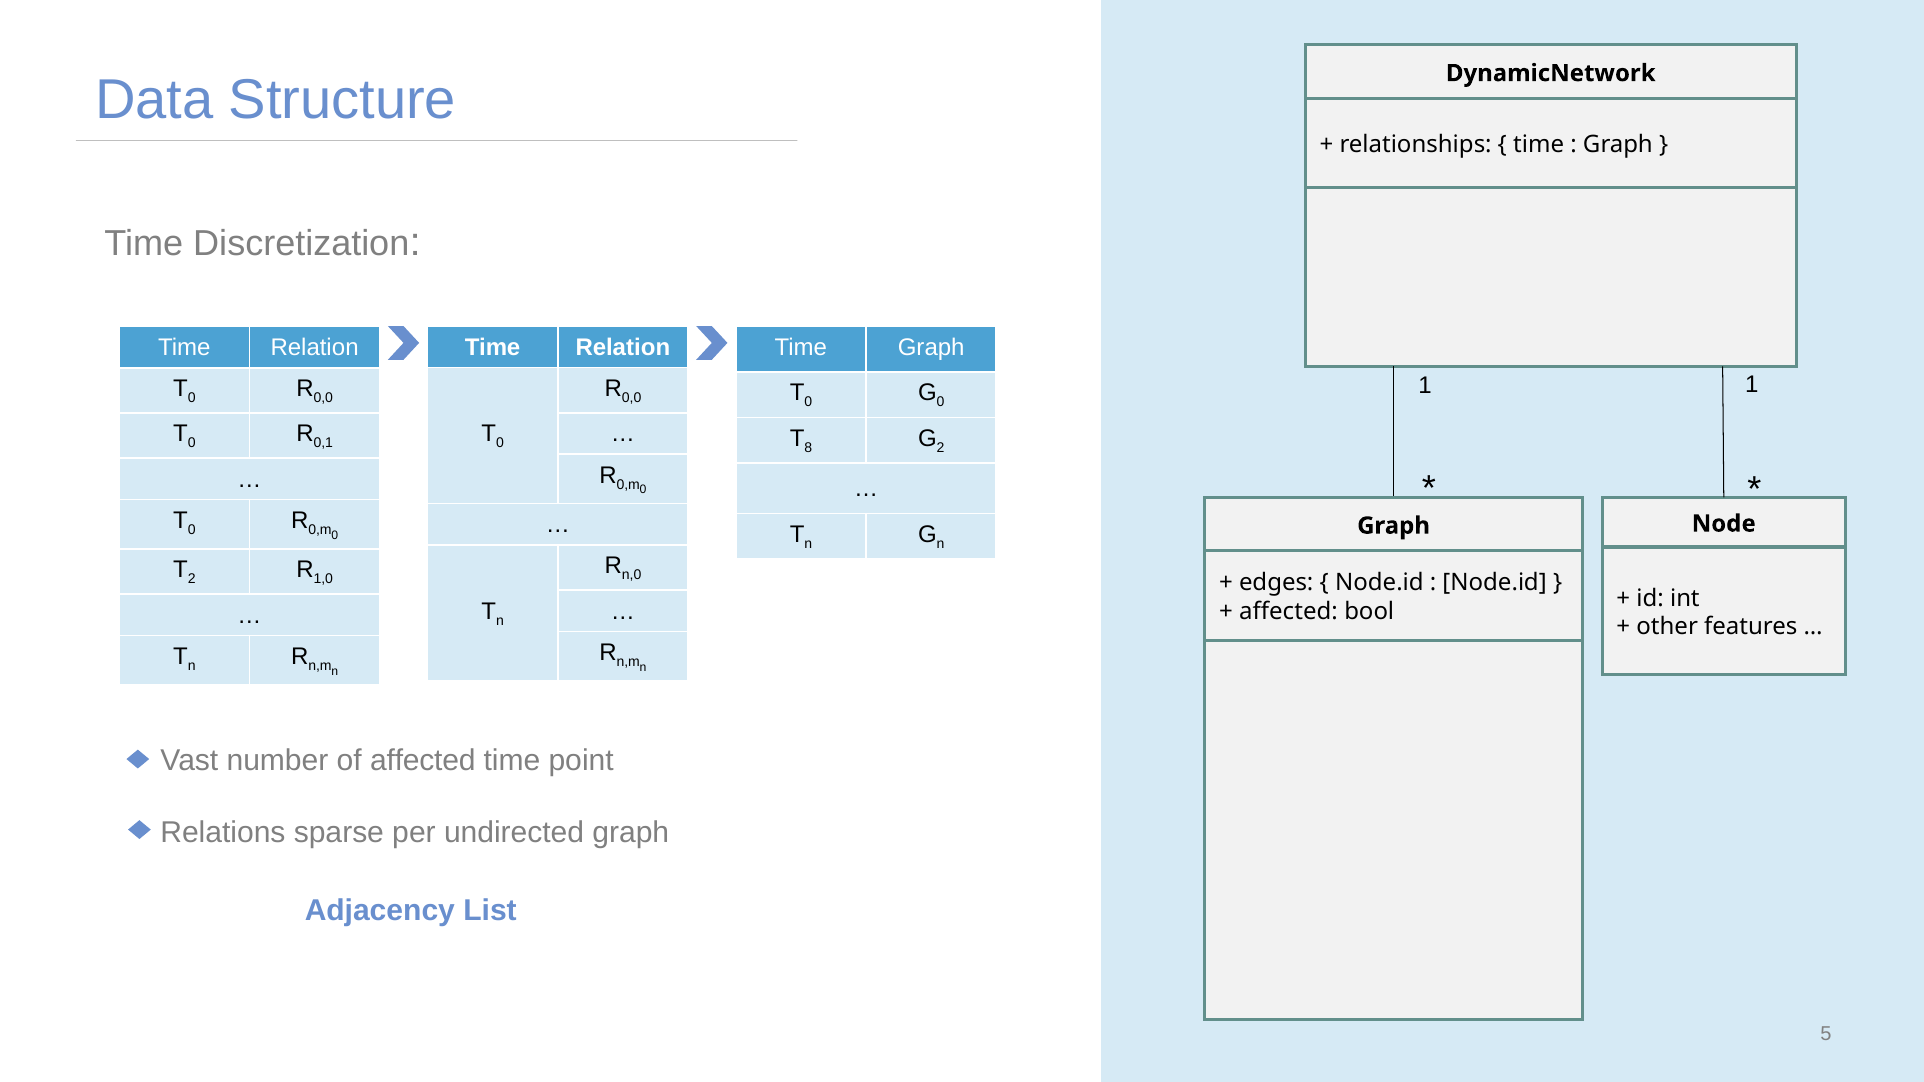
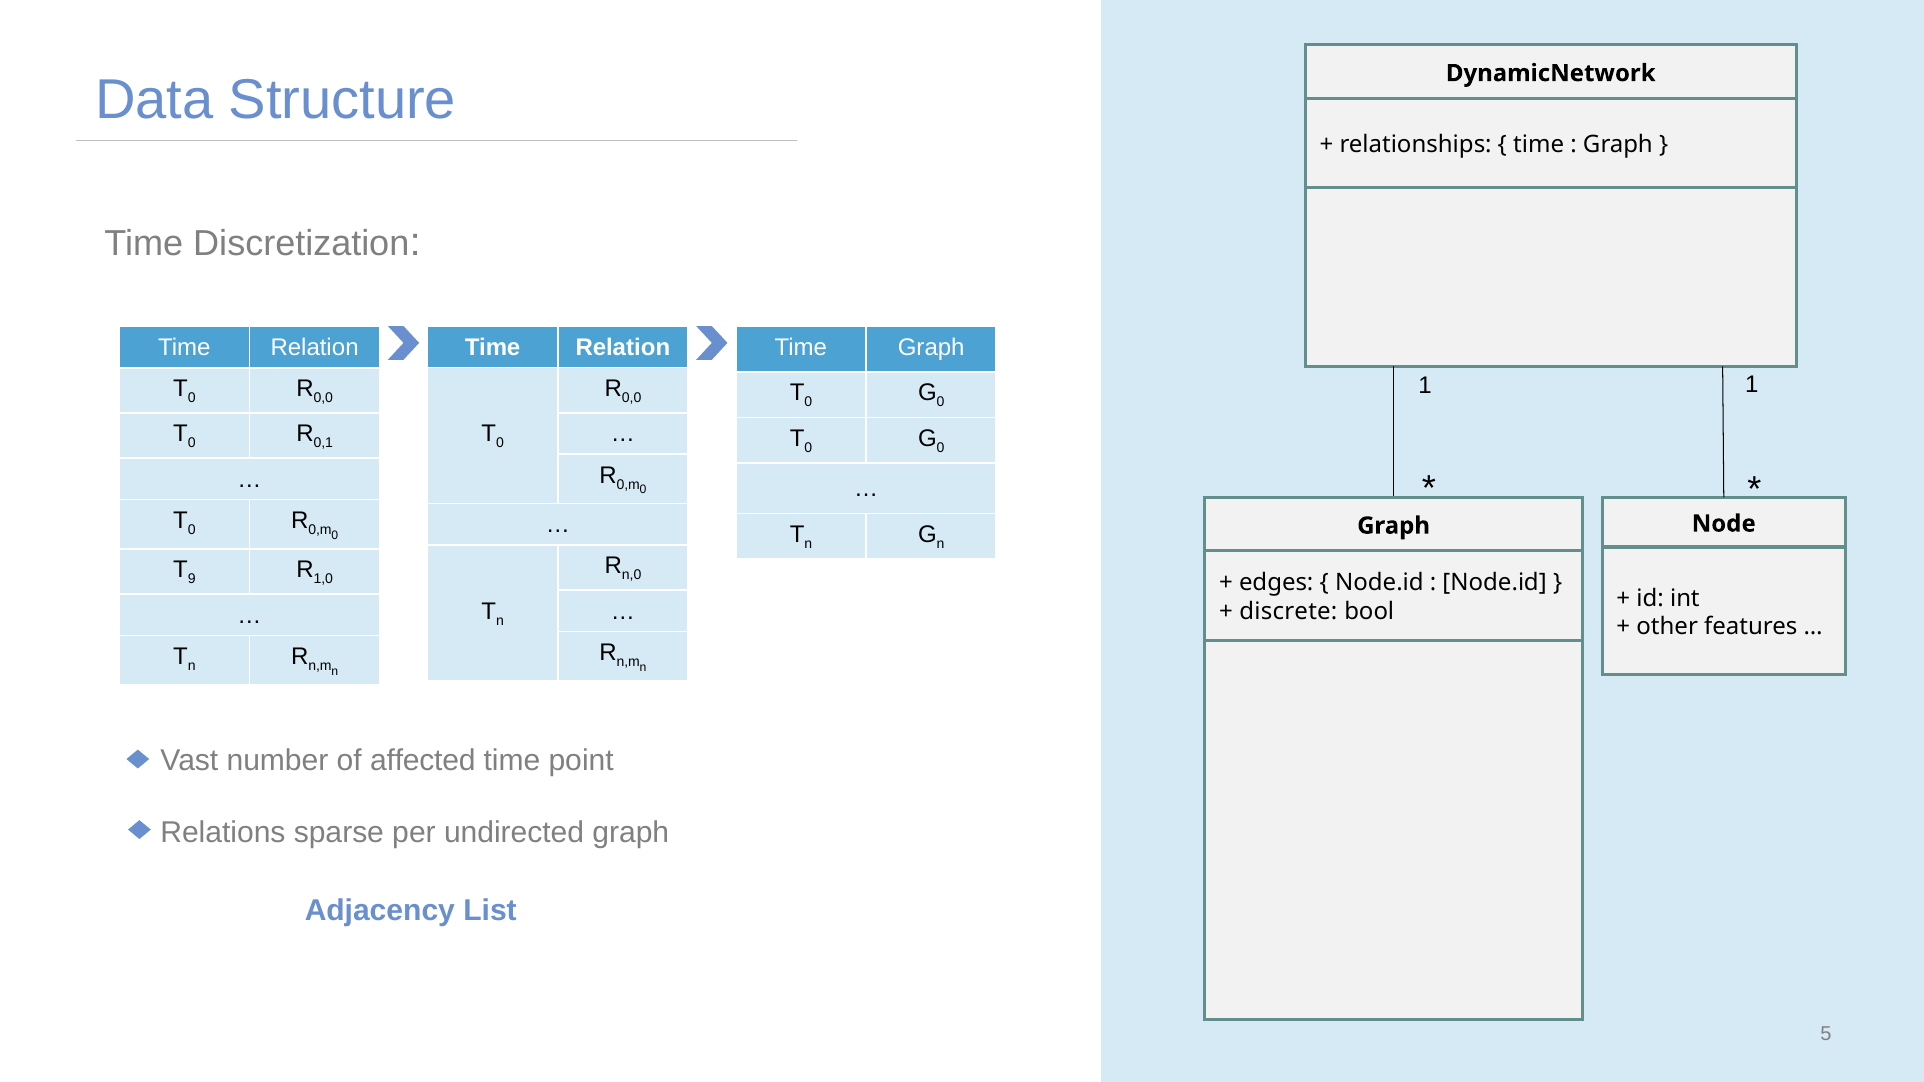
8: 8 -> 0 (808, 448)
2: 2 -> 0 (941, 448)
2: 2 -> 9 (192, 579)
affected: affected -> discrete (1288, 612)
